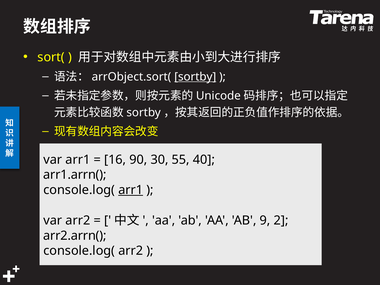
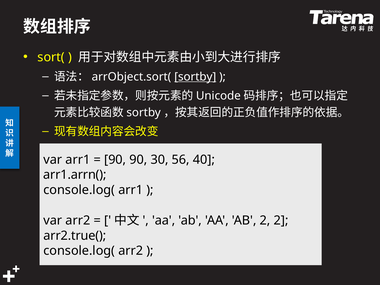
16: 16 -> 90 (115, 160)
55: 55 -> 56 (181, 160)
arr1 underline: present -> none (131, 190)
AB 9: 9 -> 2 (265, 220)
arr2.arrn(: arr2.arrn( -> arr2.true( (75, 236)
